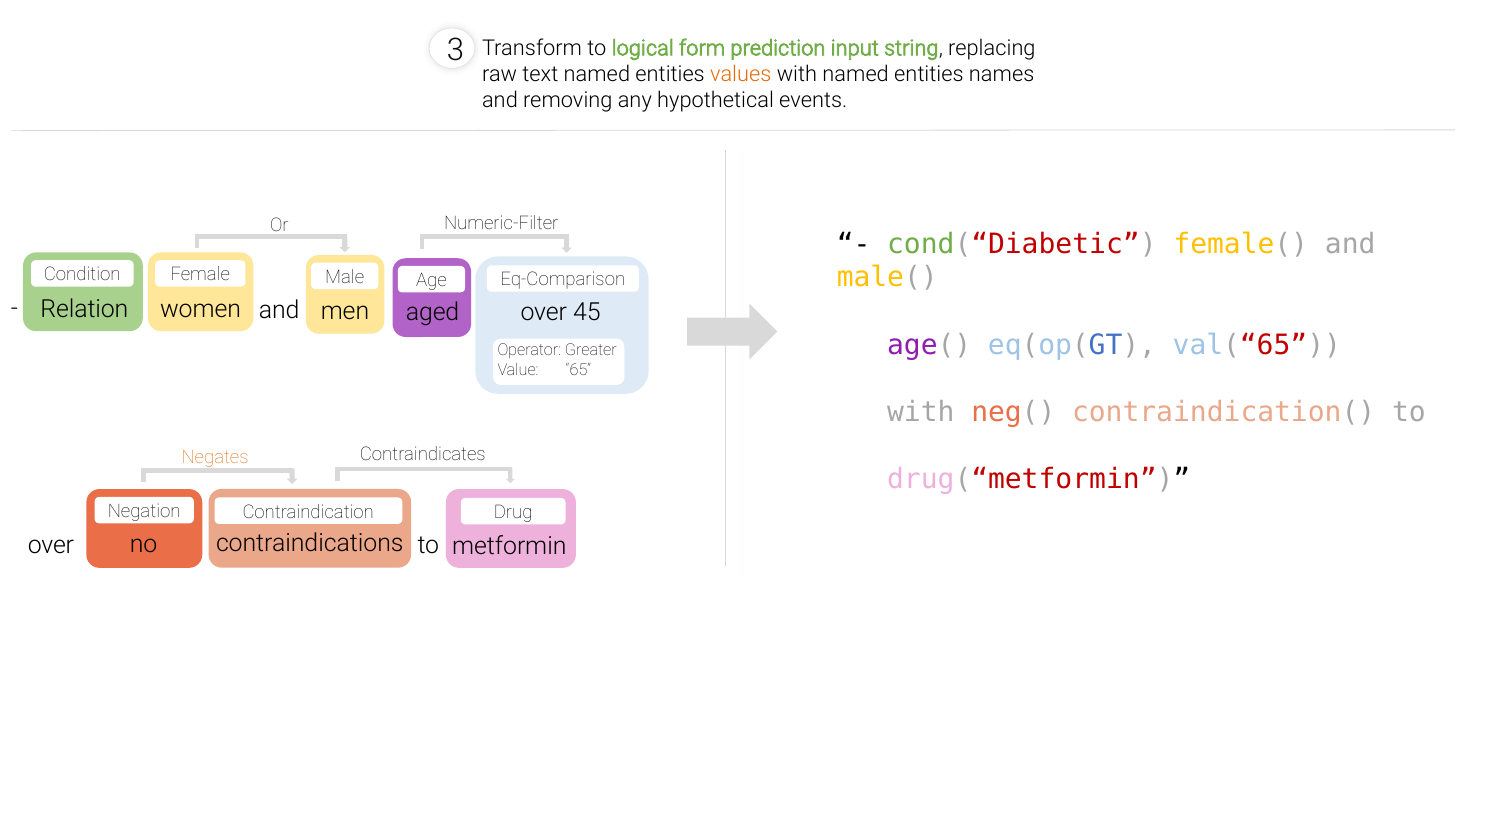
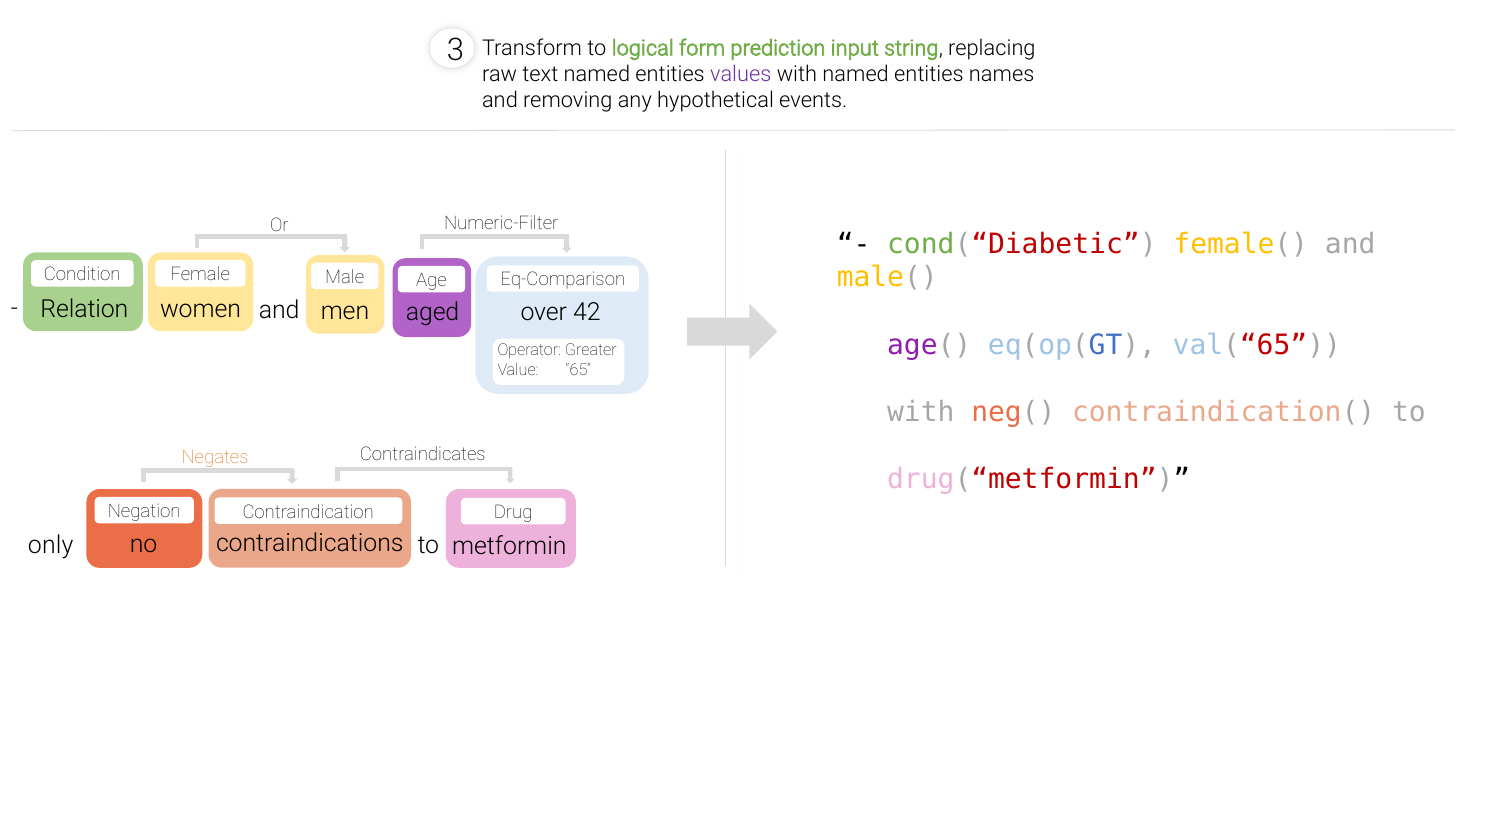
values colour: orange -> purple (741, 74)
45: 45 -> 42 (587, 312)
over: over -> only (51, 545)
